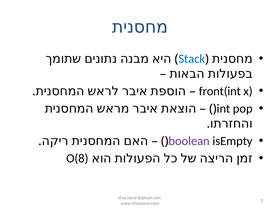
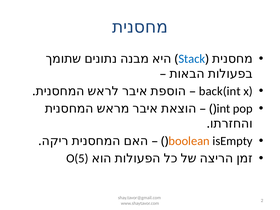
front(int: front(int -> back(int (220, 91)
boolean colour: purple -> orange (189, 141)
O(8: O(8 -> O(5 (77, 158)
